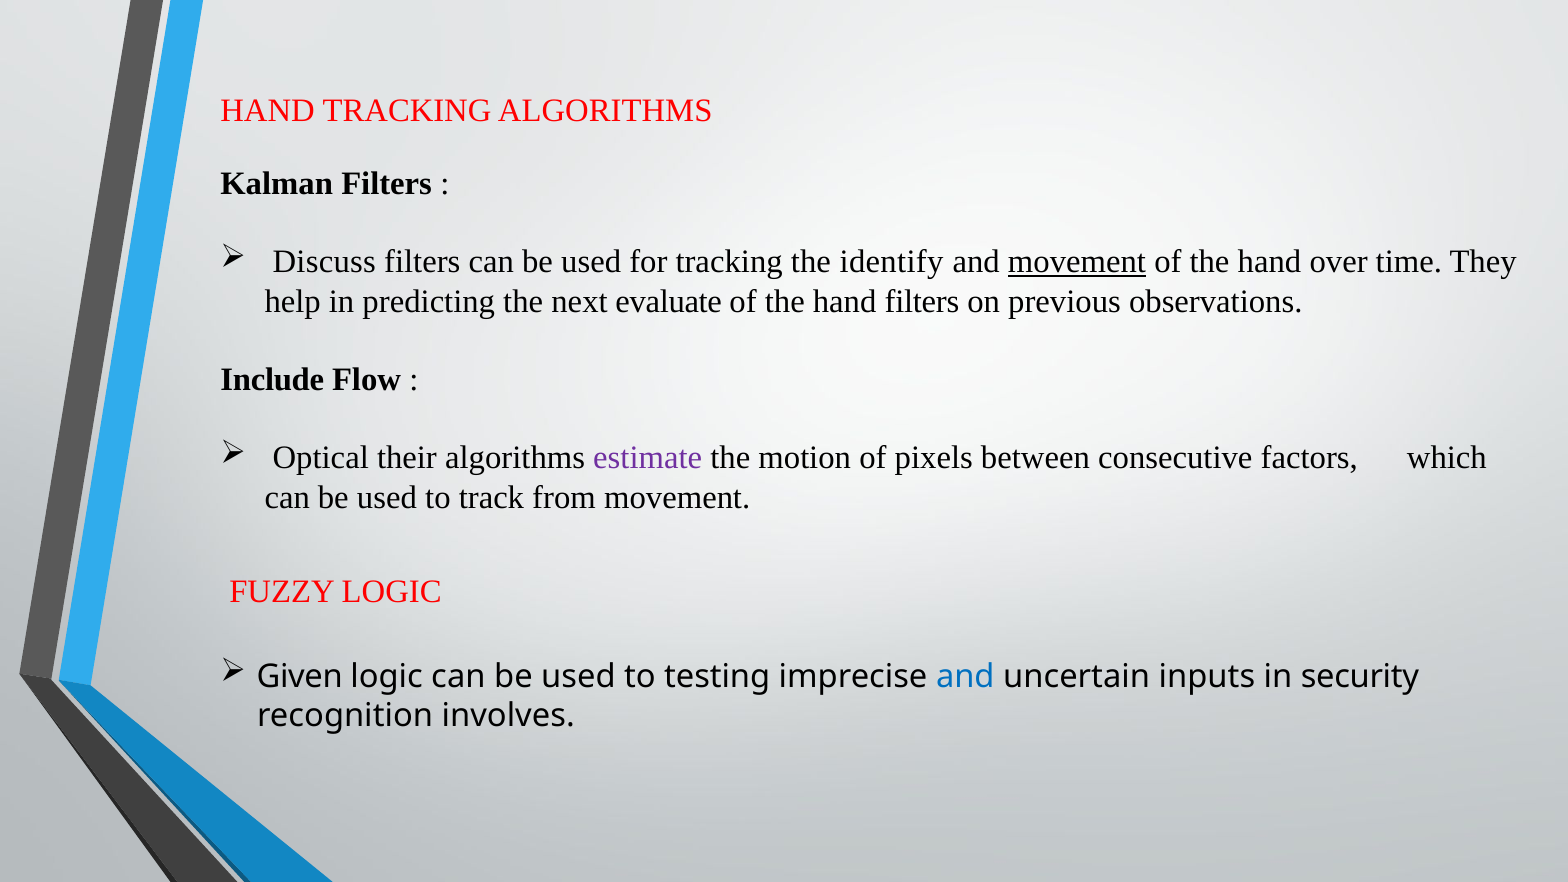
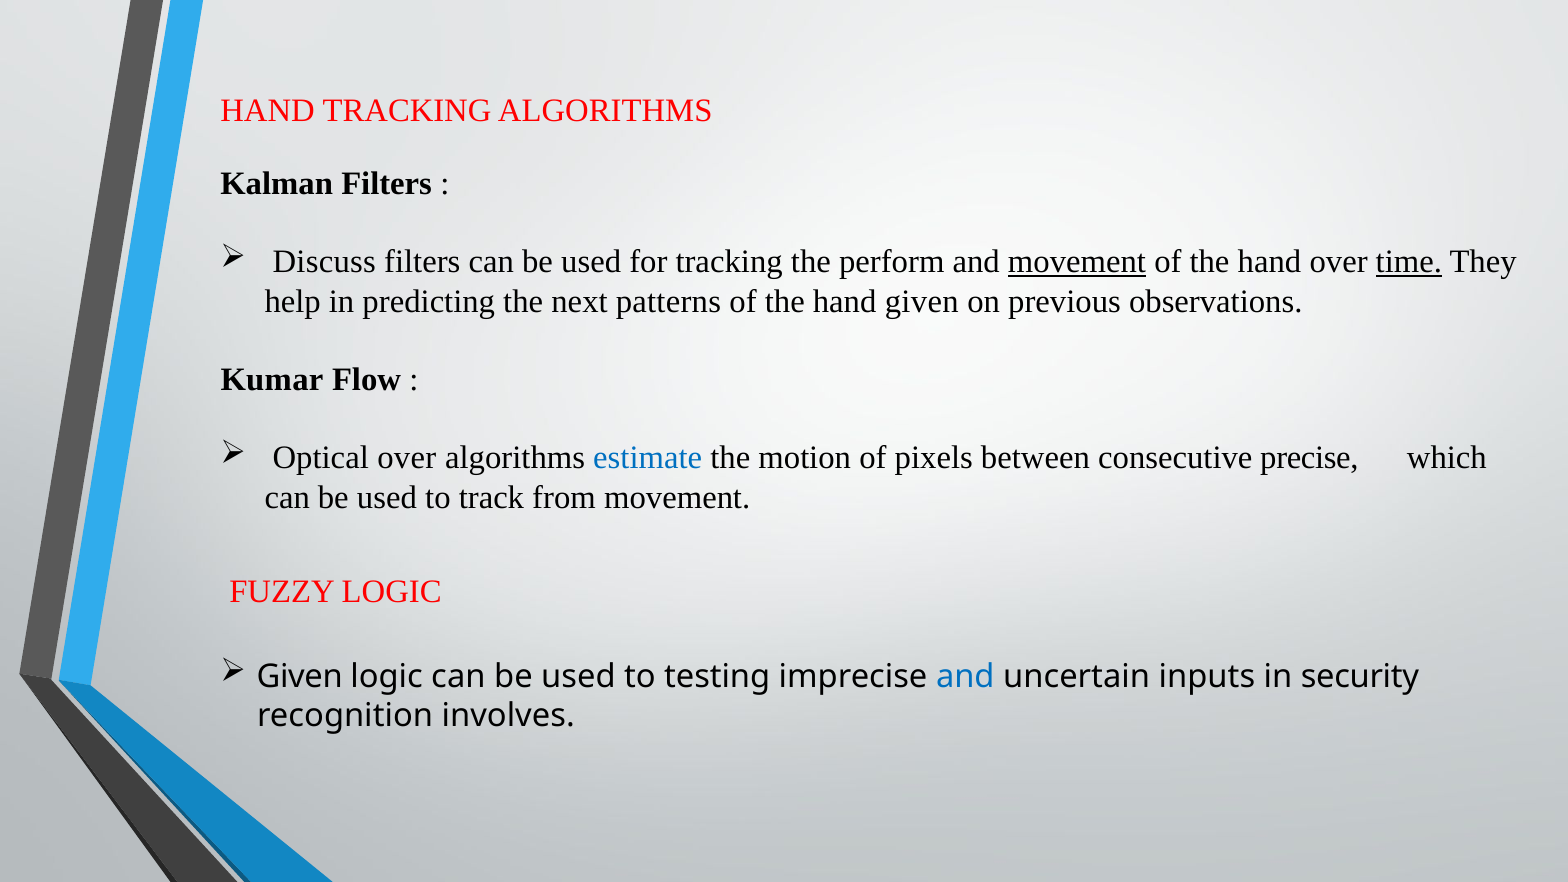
identify: identify -> perform (892, 262)
time underline: none -> present (1409, 262)
evaluate: evaluate -> patterns (668, 301)
hand filters: filters -> given (922, 301)
Include: Include -> Kumar (272, 380)
Optical their: their -> over (407, 458)
estimate colour: purple -> blue (648, 458)
factors: factors -> precise (1309, 458)
